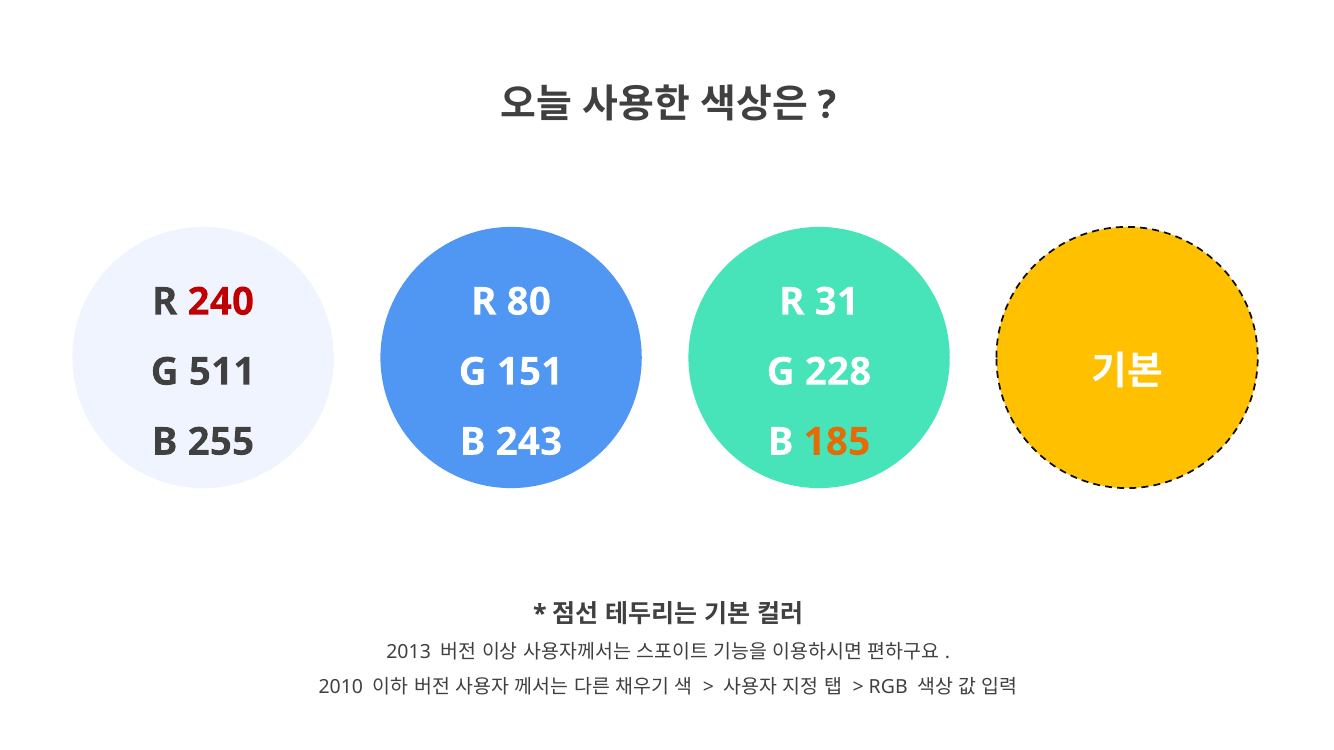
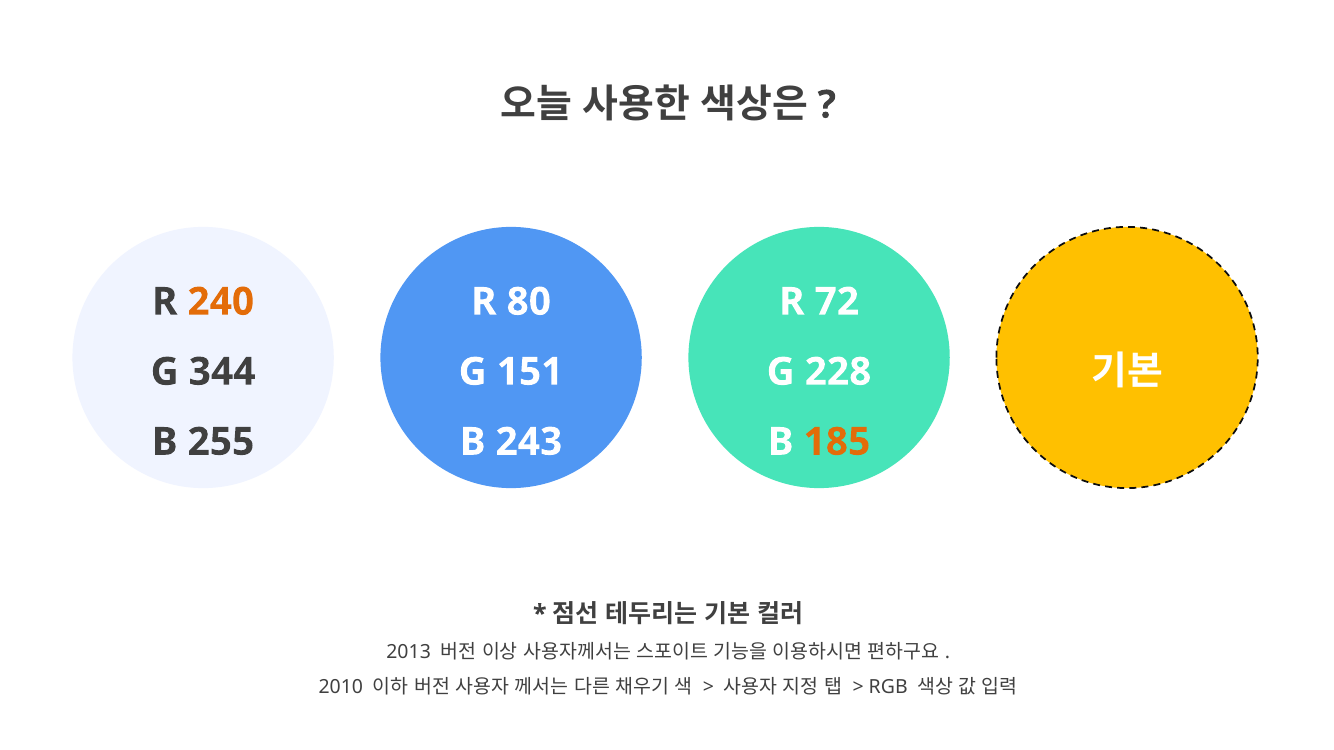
240 colour: red -> orange (221, 302)
31: 31 -> 72 (837, 302)
511: 511 -> 344 (222, 372)
